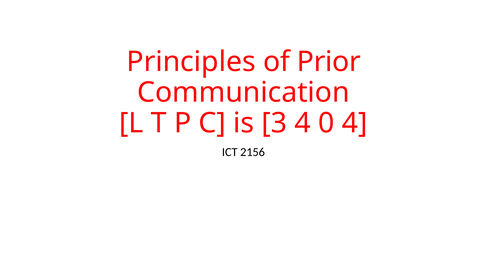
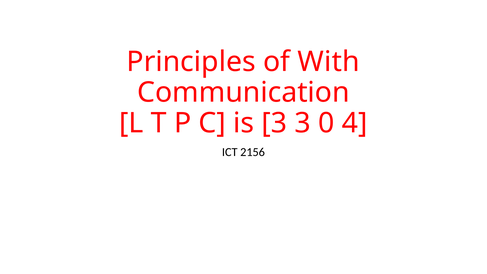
Prior: Prior -> With (329, 62)
3 4: 4 -> 3 (303, 123)
